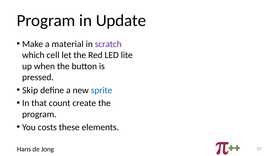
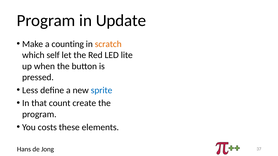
material: material -> counting (68, 44)
scratch colour: purple -> orange (108, 44)
cell: cell -> self (53, 55)
Skip: Skip -> Less (30, 90)
